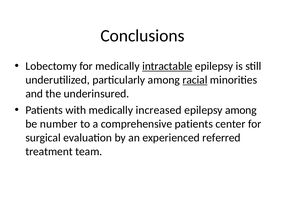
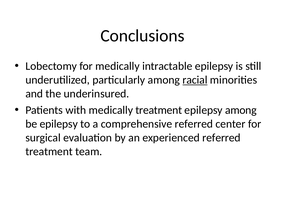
intractable underline: present -> none (167, 66)
medically increased: increased -> treatment (159, 110)
be number: number -> epilepsy (59, 124)
comprehensive patients: patients -> referred (194, 124)
